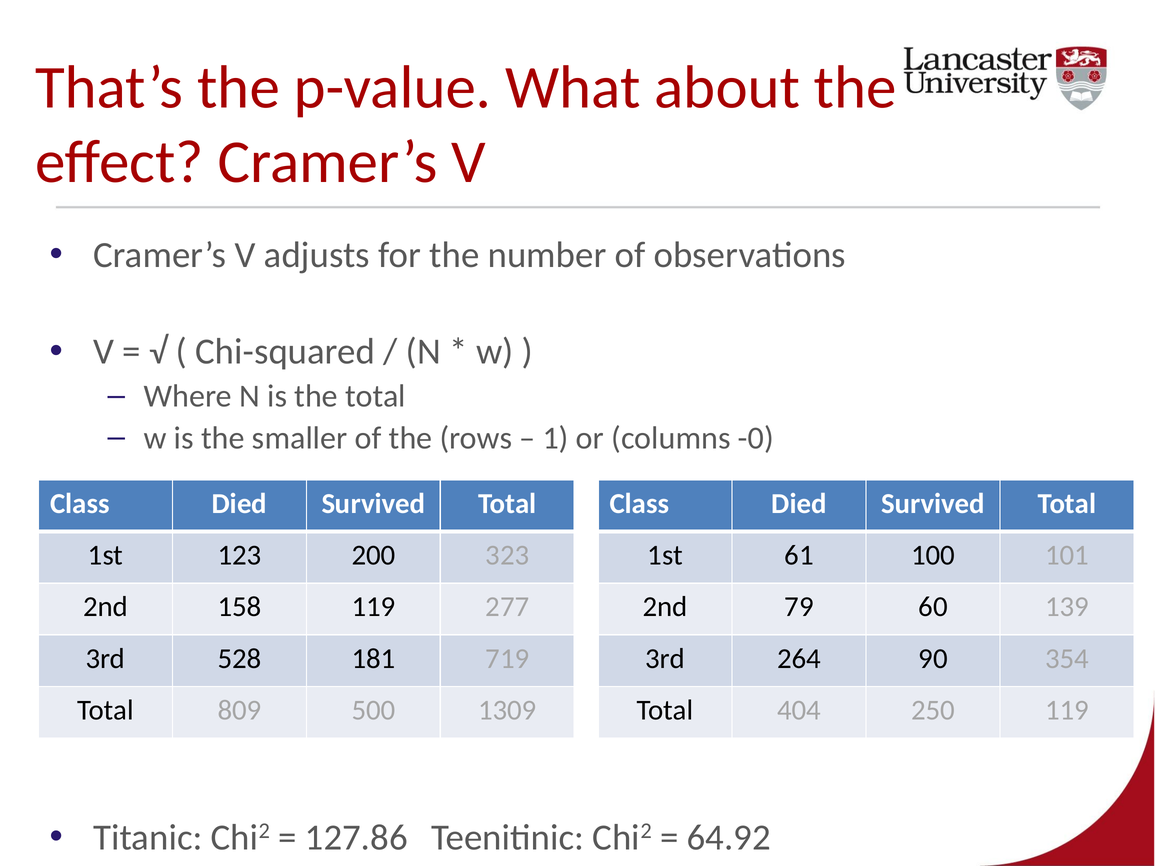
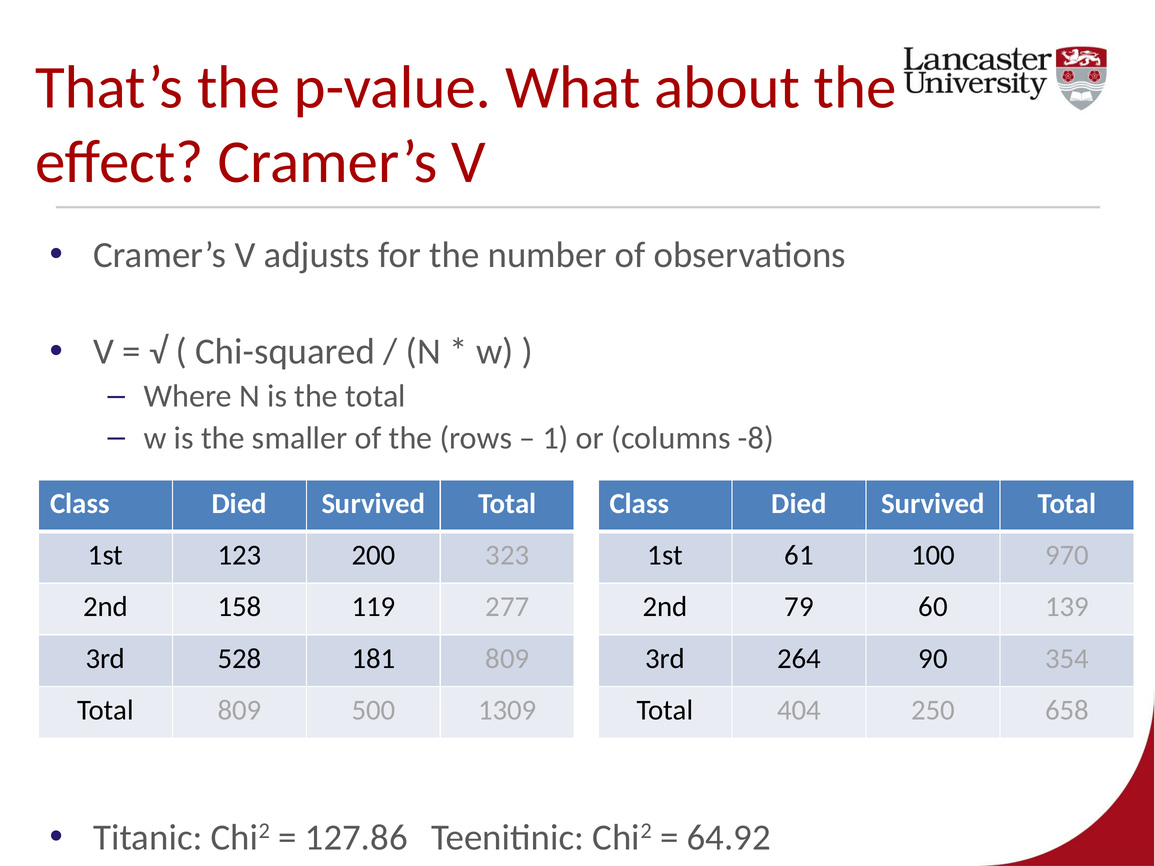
-0: -0 -> -8 (756, 438)
101: 101 -> 970 (1067, 555)
181 719: 719 -> 809 (507, 659)
250 119: 119 -> 658 (1067, 710)
